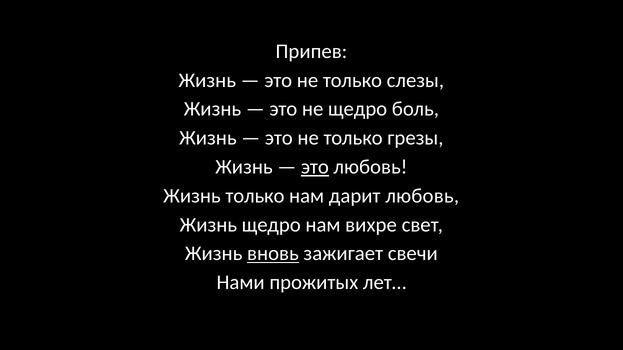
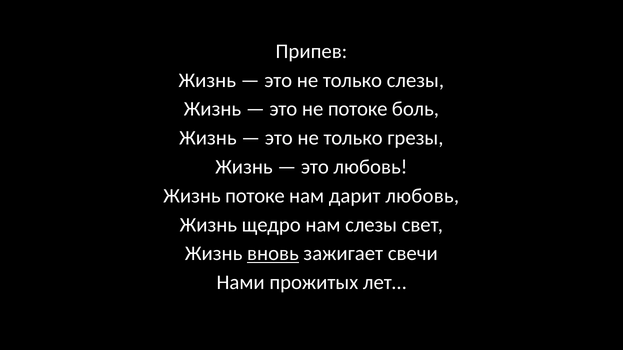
не щедро: щедро -> потоке (358, 109)
это underline: present -> none (315, 167)
Жизнь только: только -> потоке (255, 196)
нам вихре: вихре -> слезы (371, 225)
